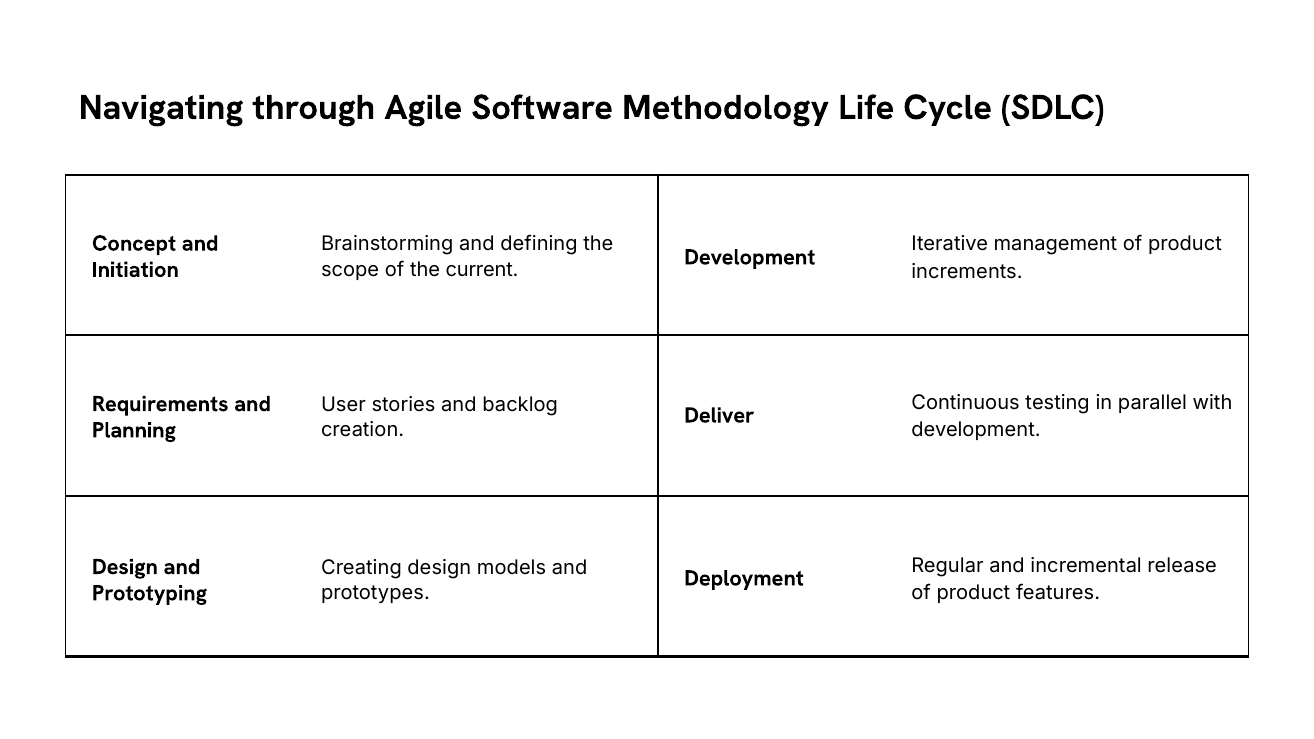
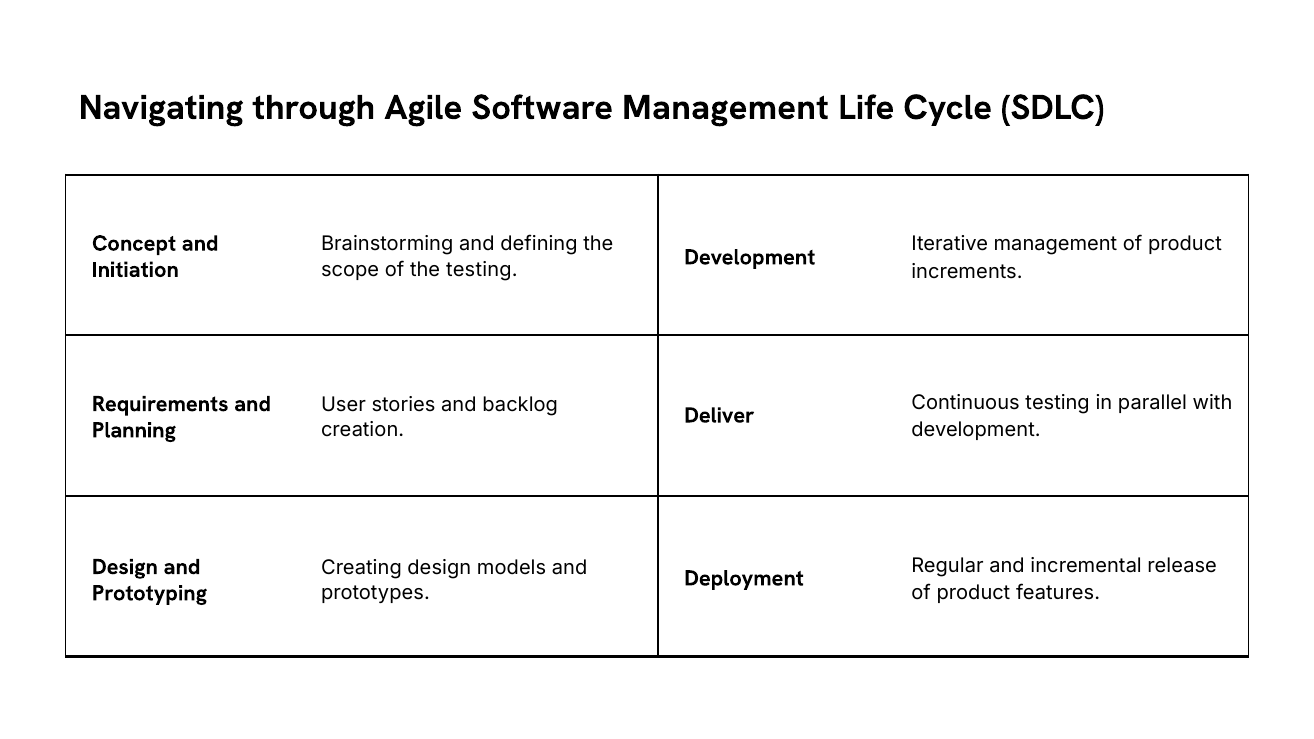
Software Methodology: Methodology -> Management (725, 107)
the current: current -> testing (482, 270)
